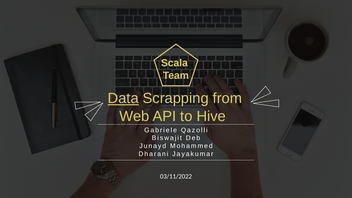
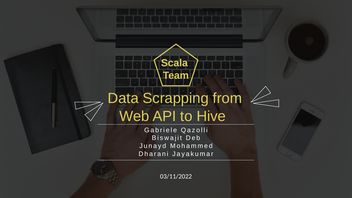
Data underline: present -> none (123, 98)
